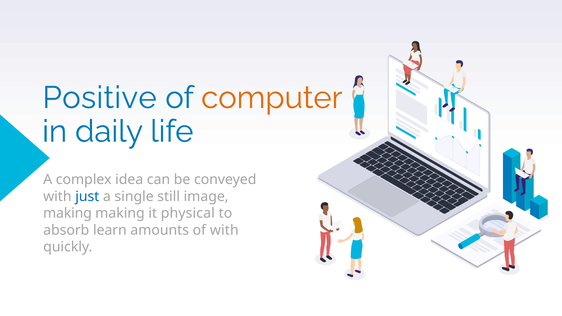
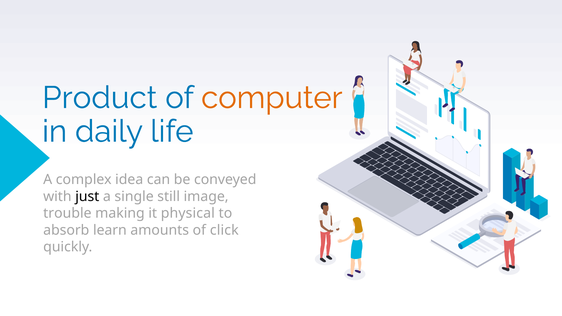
Positive: Positive -> Product (100, 98)
just colour: blue -> black (87, 196)
making: making -> trouble (67, 213)
of with: with -> click (224, 230)
